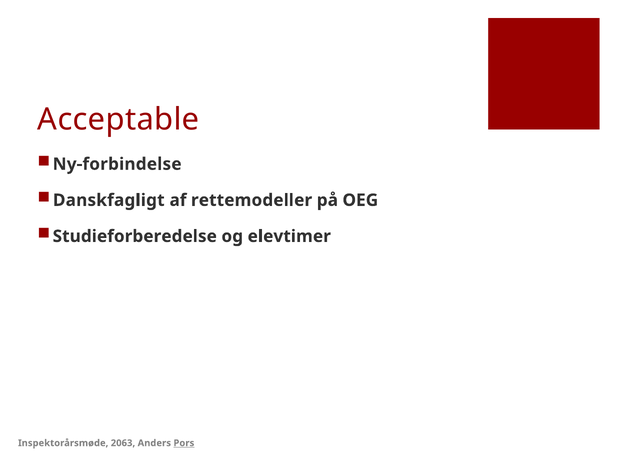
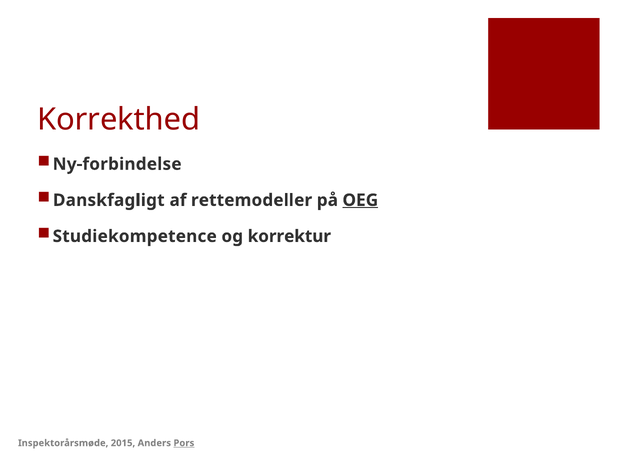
Acceptable: Acceptable -> Korrekthed (119, 120)
OEG underline: none -> present (360, 200)
Studieforberedelse: Studieforberedelse -> Studiekompetence (135, 236)
elevtimer: elevtimer -> korrektur (289, 236)
2063: 2063 -> 2015 (123, 443)
